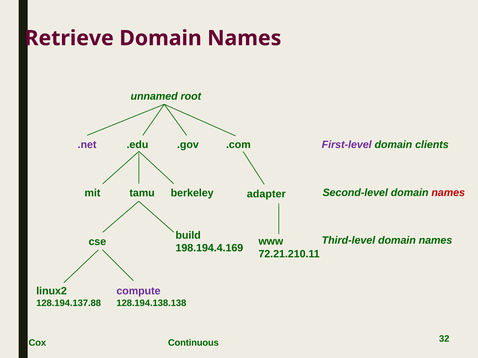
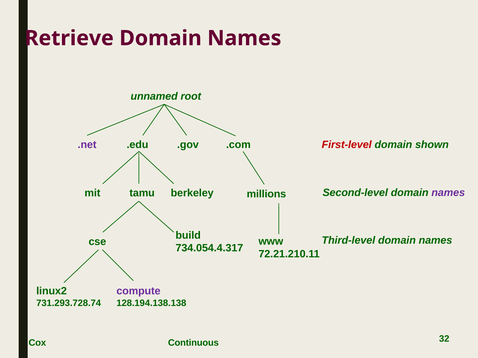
First-level colour: purple -> red (347, 145)
clients: clients -> shown (432, 145)
names colour: red -> purple (448, 193)
adapter: adapter -> millions (266, 194)
198.194.4.169: 198.194.4.169 -> 734.054.4.317 (209, 248)
128.194.137.88: 128.194.137.88 -> 731.293.728.74 (69, 303)
